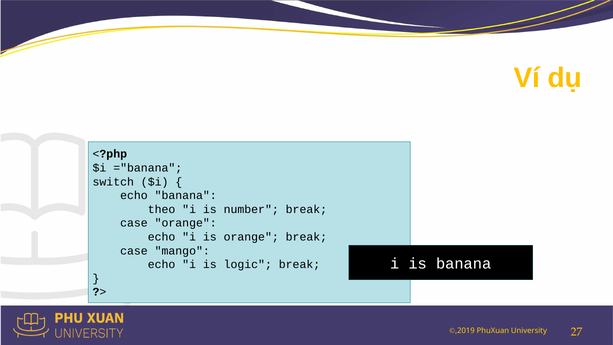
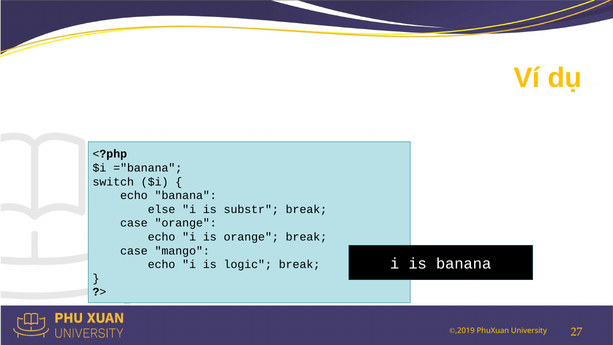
theo: theo -> else (162, 209)
number: number -> substr (251, 209)
